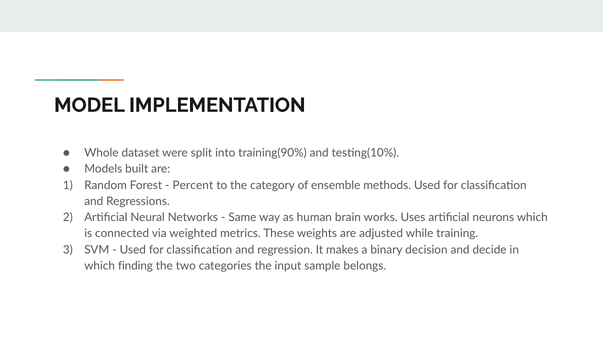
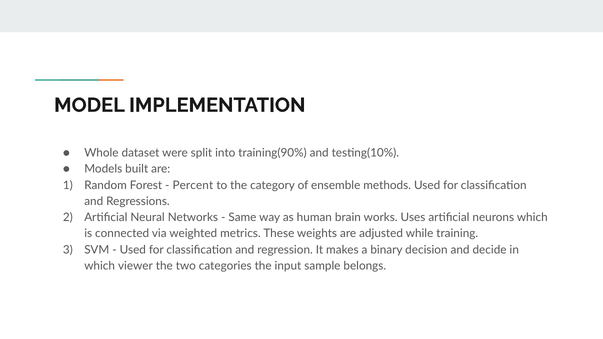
finding: finding -> viewer (135, 266)
